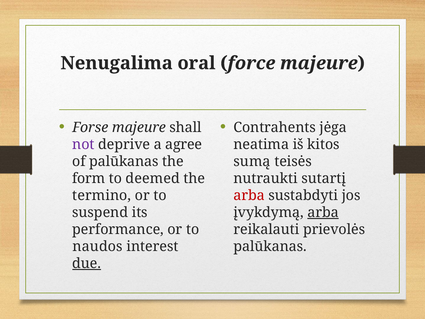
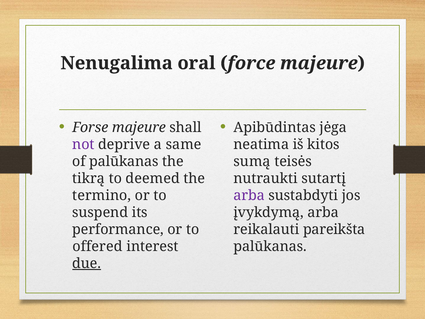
Contrahents: Contrahents -> Apibūdintas (275, 127)
agree: agree -> same (184, 144)
form: form -> tikrą (89, 178)
arba colour: red -> purple (249, 195)
arba underline: present -> none (323, 212)
prievolės: prievolės -> pareikšta (334, 229)
naudos: naudos -> offered (98, 246)
